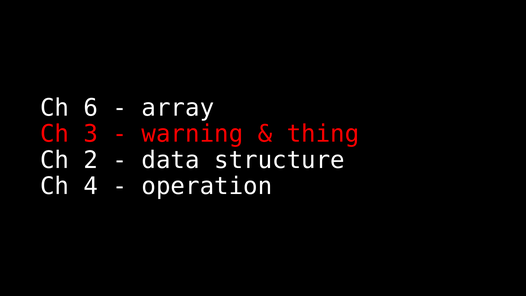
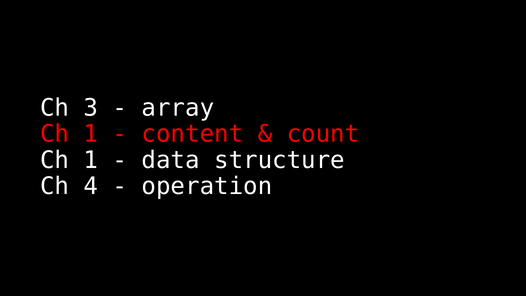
6: 6 -> 3 (91, 108)
3: 3 -> 1 (91, 134)
warning: warning -> content (192, 134)
thing: thing -> count (323, 134)
2: 2 -> 1 (91, 160)
